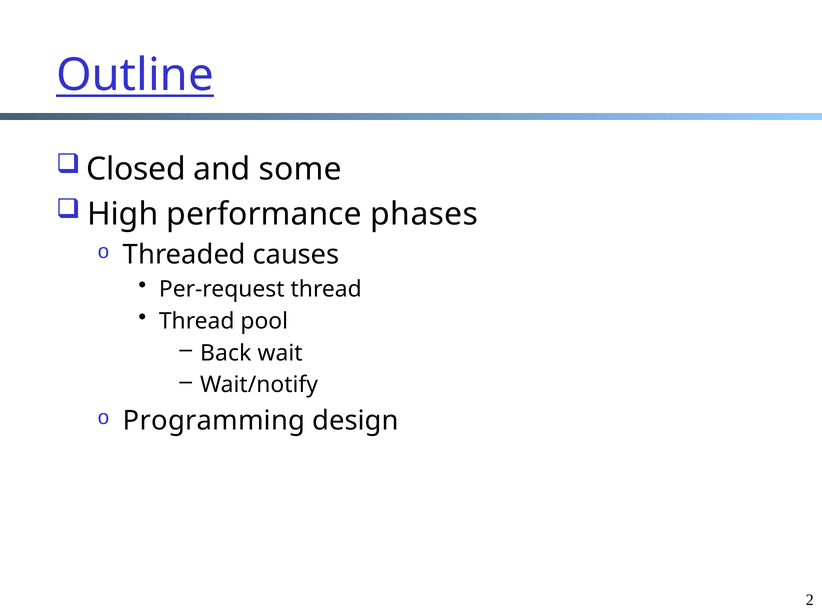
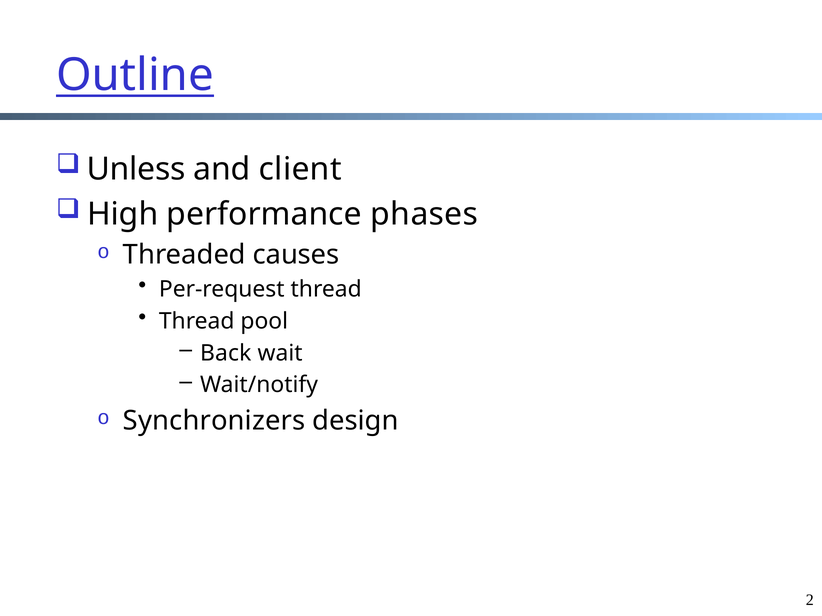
Closed: Closed -> Unless (136, 169)
some: some -> client (300, 169)
Programming: Programming -> Synchronizers (214, 421)
